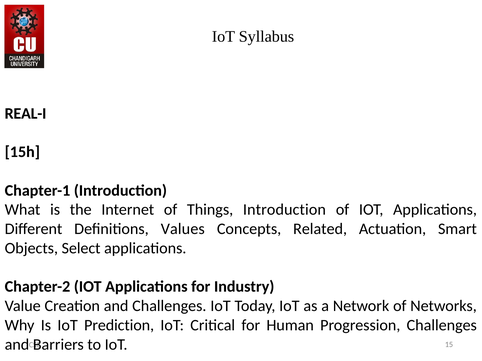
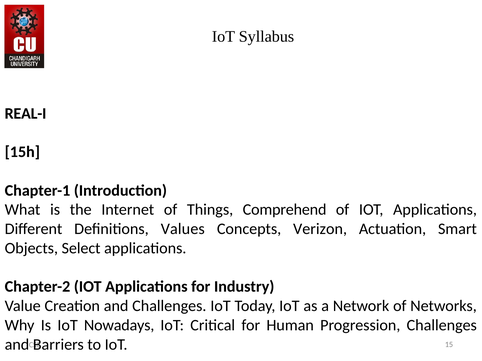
Things Introduction: Introduction -> Comprehend (285, 210)
Related: Related -> Verizon (320, 229)
Prediction: Prediction -> Nowadays (119, 326)
